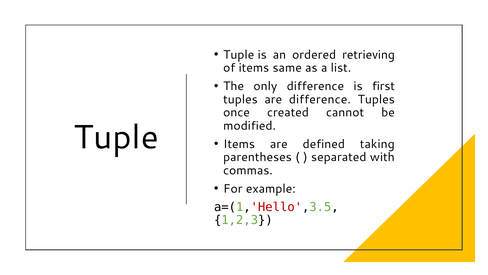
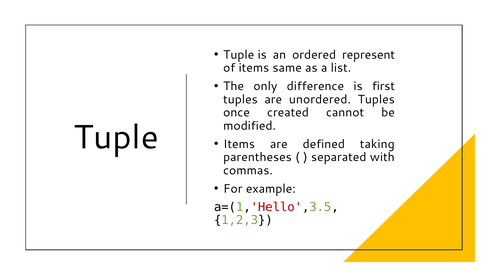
retrieving: retrieving -> represent (369, 55)
are difference: difference -> unordered (320, 99)
